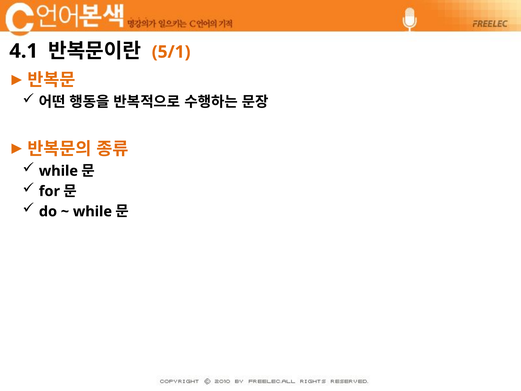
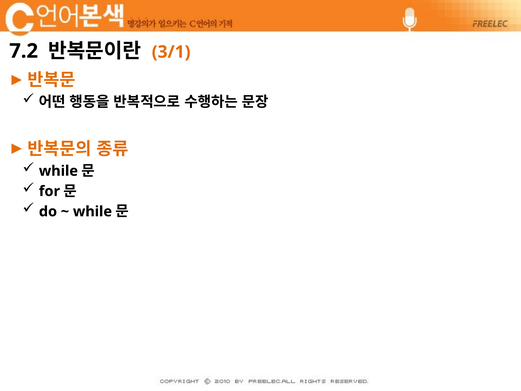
4.1: 4.1 -> 7.2 (24, 51)
5/1: 5/1 -> 3/1 (171, 52)
